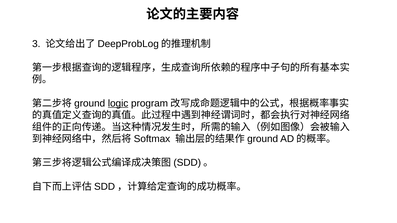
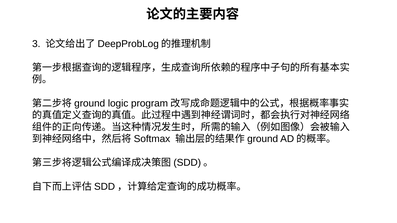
logic underline: present -> none (118, 103)
